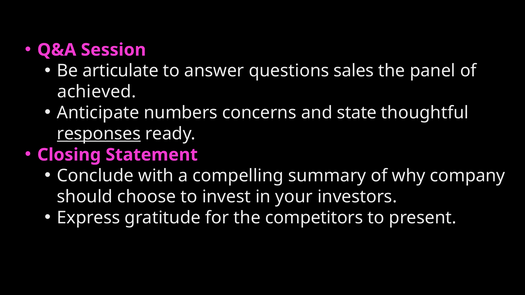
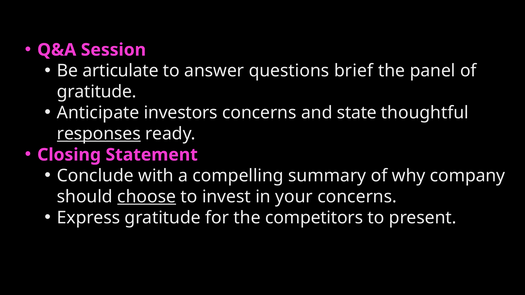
sales: sales -> brief (354, 71)
achieved: achieved -> gratitude (97, 92)
numbers: numbers -> investors (181, 113)
choose underline: none -> present (147, 197)
your investors: investors -> concerns (357, 197)
